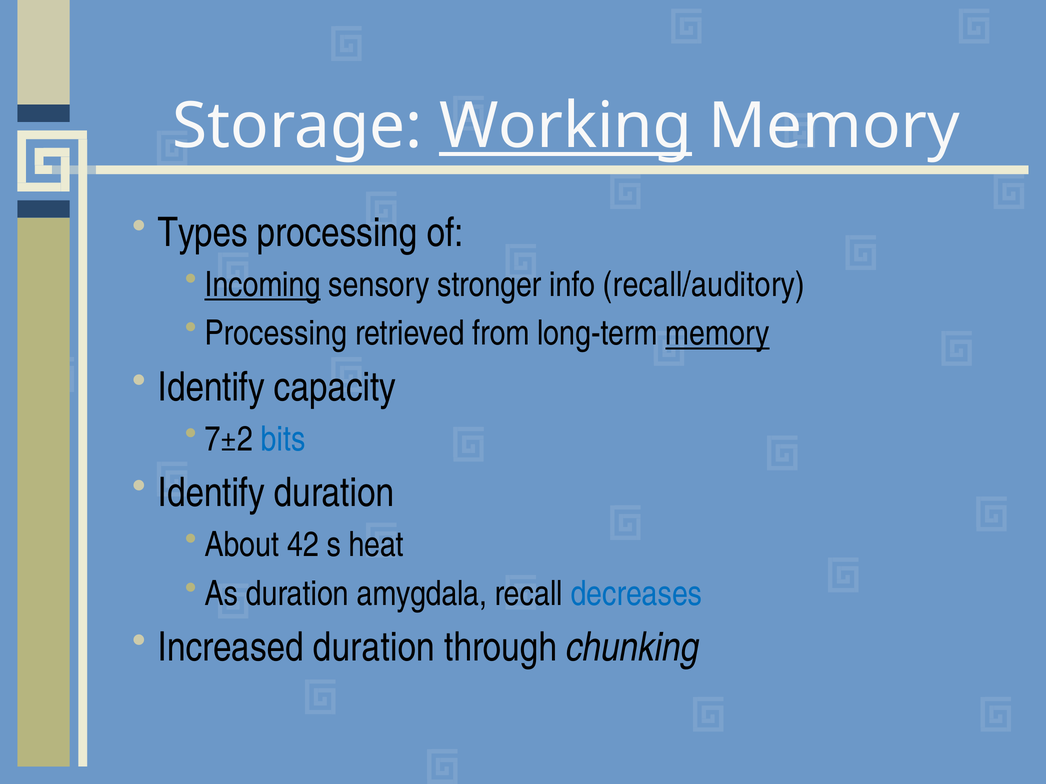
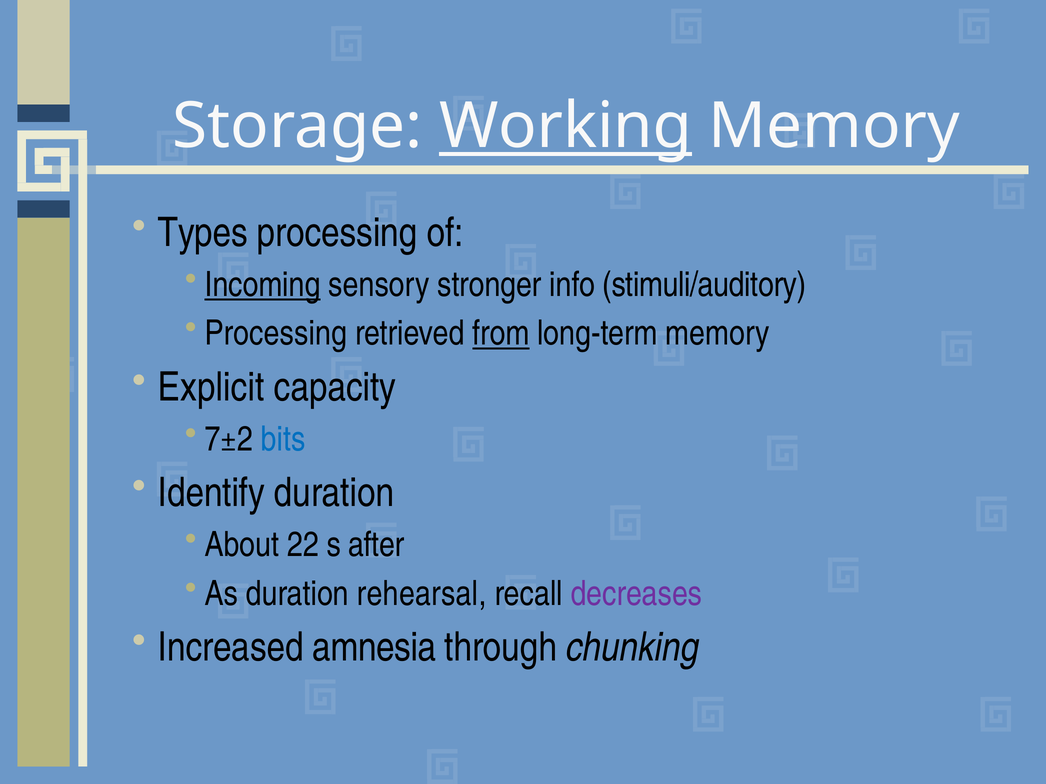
recall/auditory: recall/auditory -> stimuli/auditory (704, 285)
from underline: none -> present (501, 334)
memory underline: present -> none (717, 334)
Identify: Identify -> Explicit (211, 388)
42: 42 -> 22 (303, 545)
heat: heat -> after (376, 545)
amygdala: amygdala -> rehearsal (422, 594)
decreases colour: blue -> purple (636, 594)
Increased duration: duration -> amnesia (374, 648)
